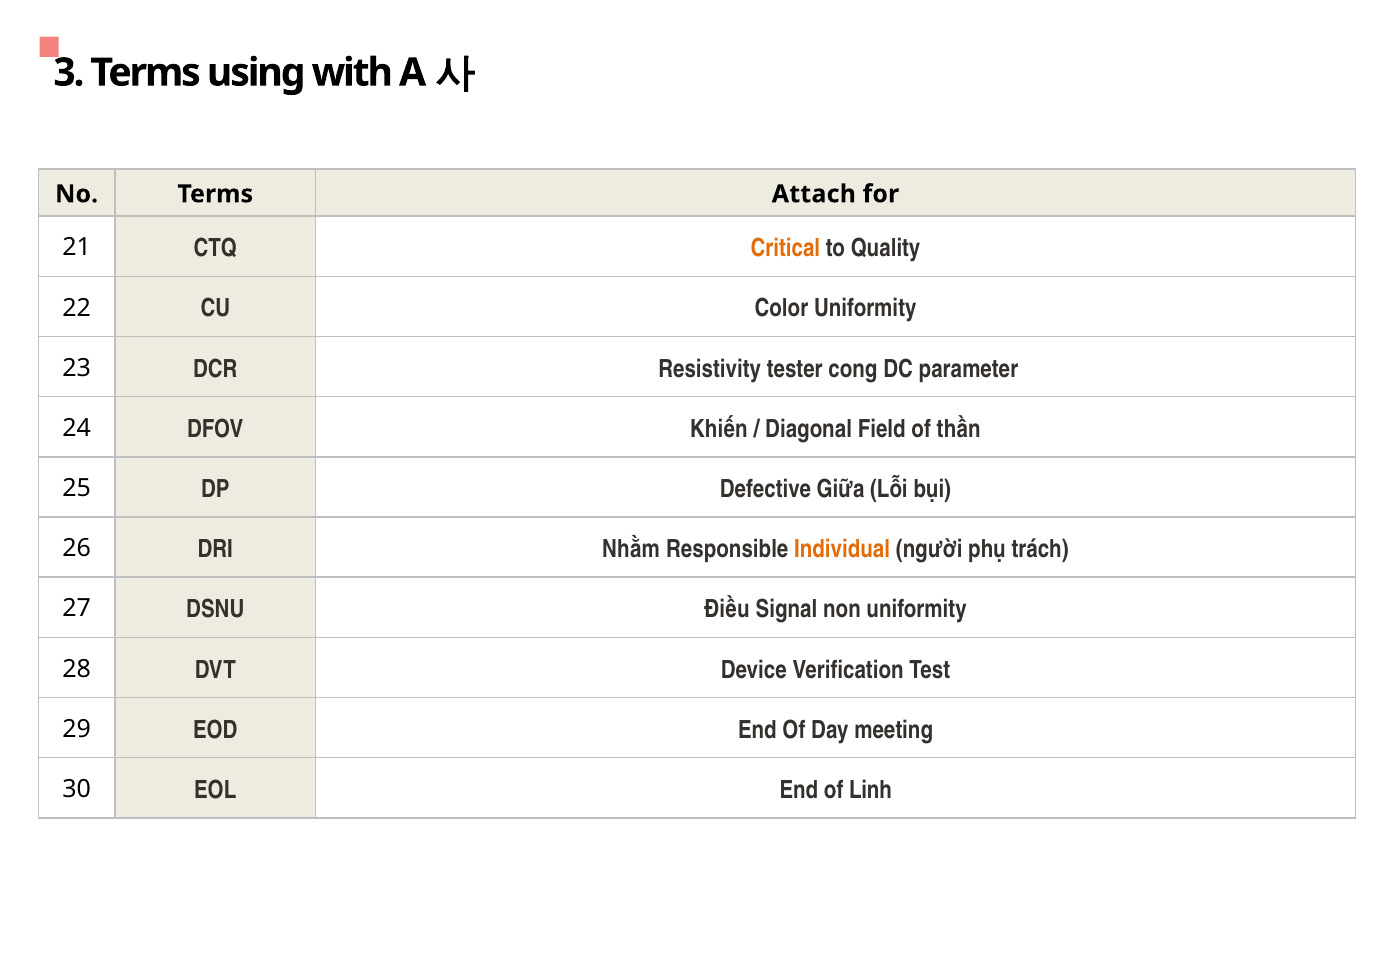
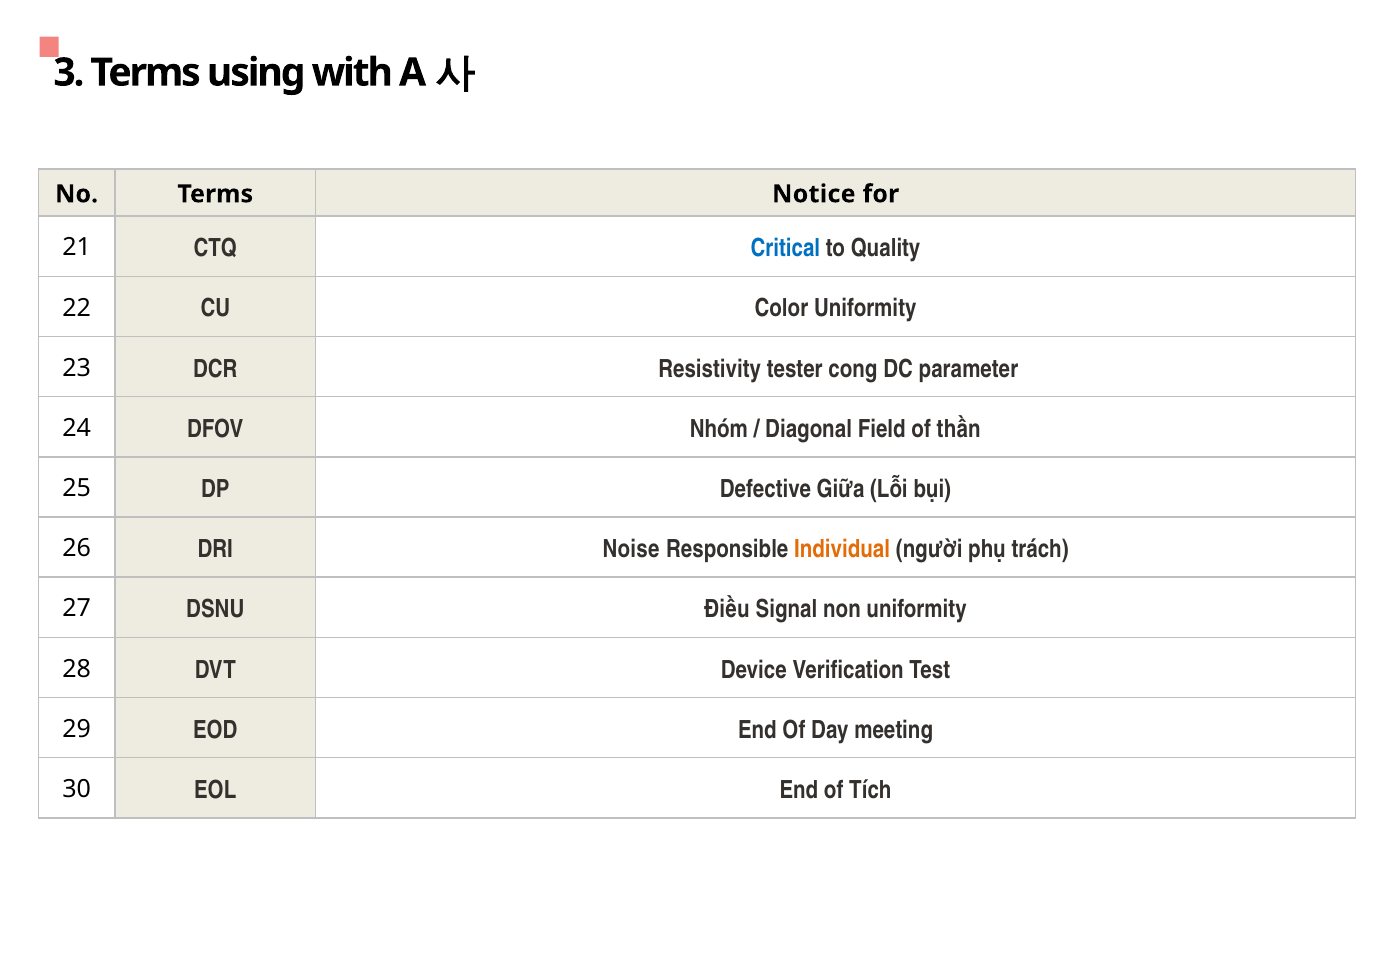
Attach: Attach -> Notice (814, 194)
Critical colour: orange -> blue (785, 249)
Khiến: Khiến -> Nhóm (719, 429)
Nhằm: Nhằm -> Noise (631, 550)
Linh: Linh -> Tích (870, 791)
